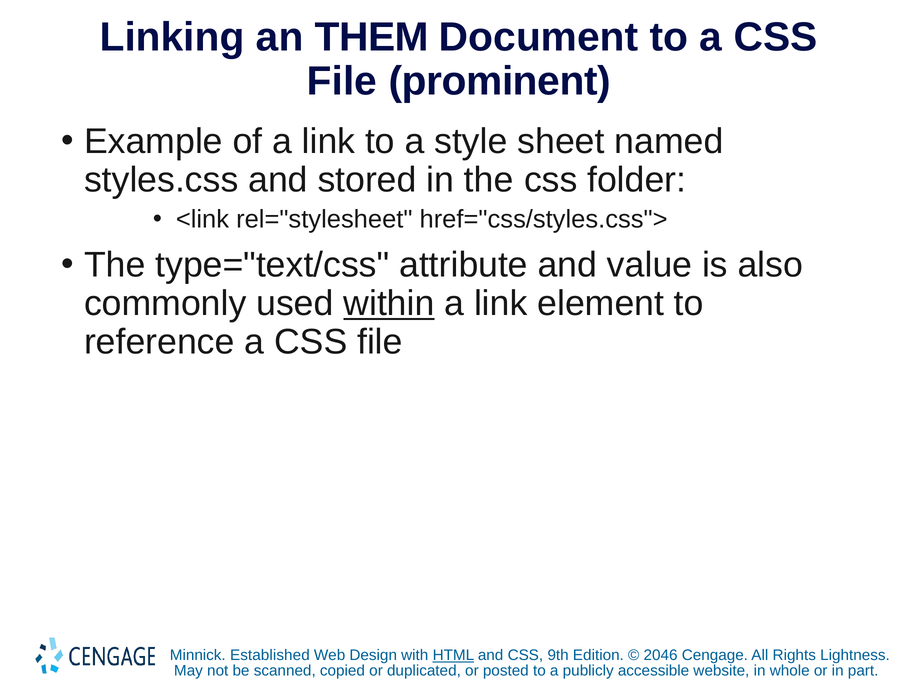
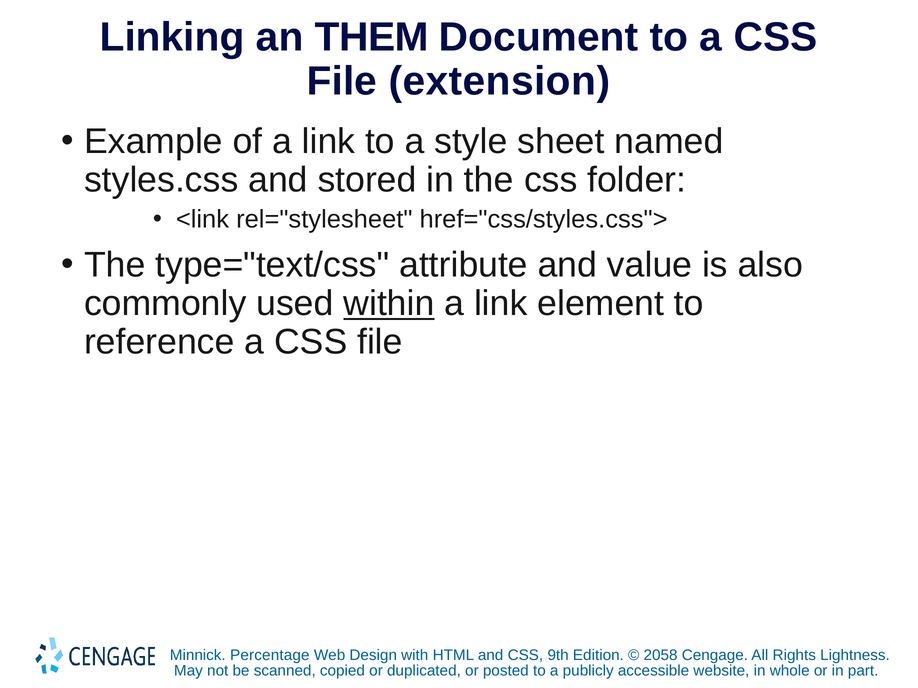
prominent: prominent -> extension (499, 81)
Established: Established -> Percentage (270, 656)
HTML underline: present -> none (453, 656)
2046: 2046 -> 2058 (661, 656)
